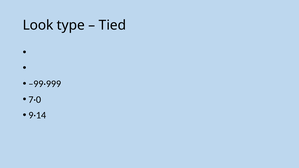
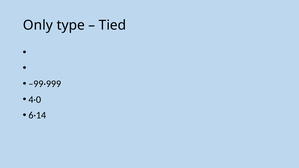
Look: Look -> Only (38, 25)
7·0: 7·0 -> 4·0 (35, 100)
9·14: 9·14 -> 6·14 (37, 115)
